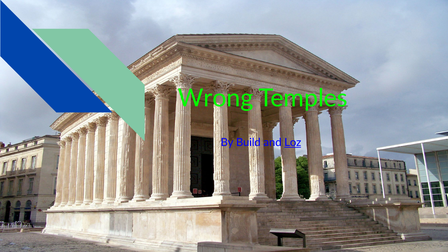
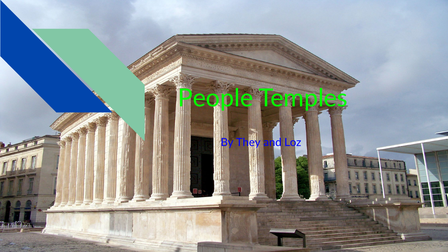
Wrong: Wrong -> People (216, 98)
Build: Build -> They (248, 142)
Loz underline: present -> none (293, 142)
